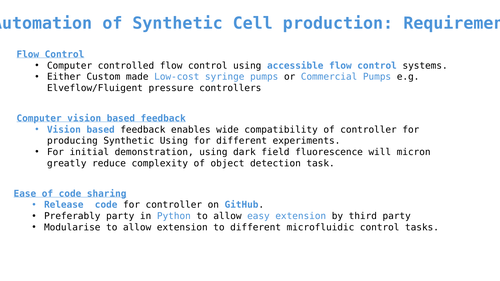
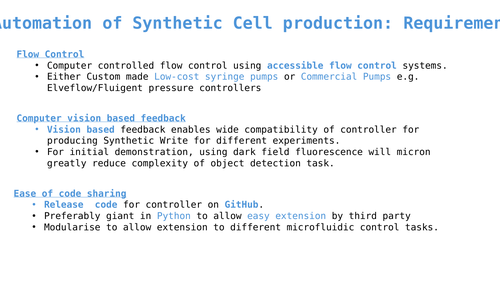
Synthetic Using: Using -> Write (174, 141)
Preferably party: party -> giant (120, 216)
